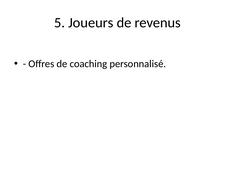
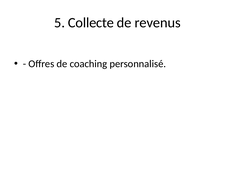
Joueurs: Joueurs -> Collecte (91, 23)
